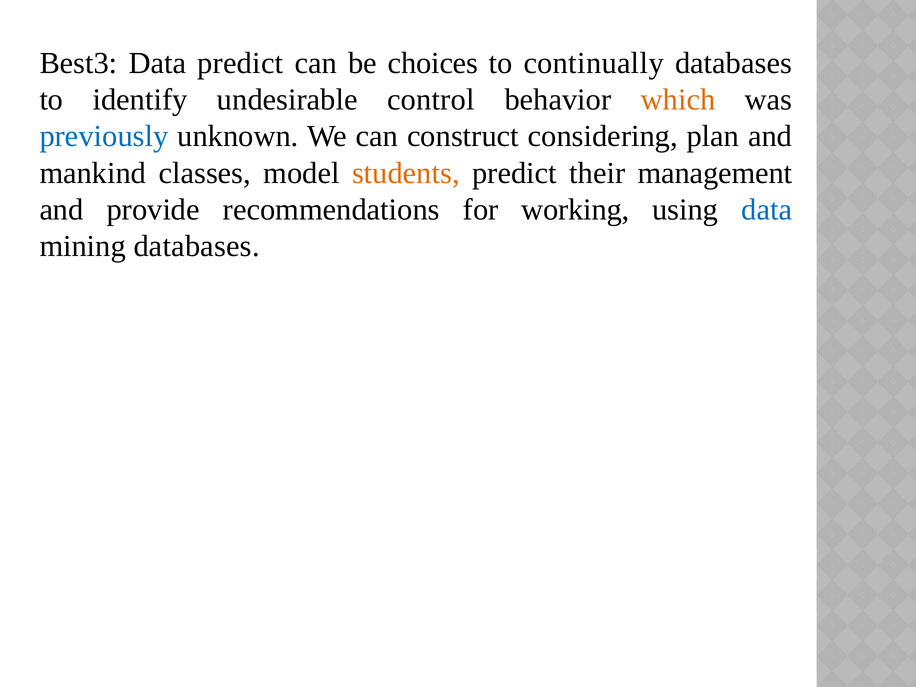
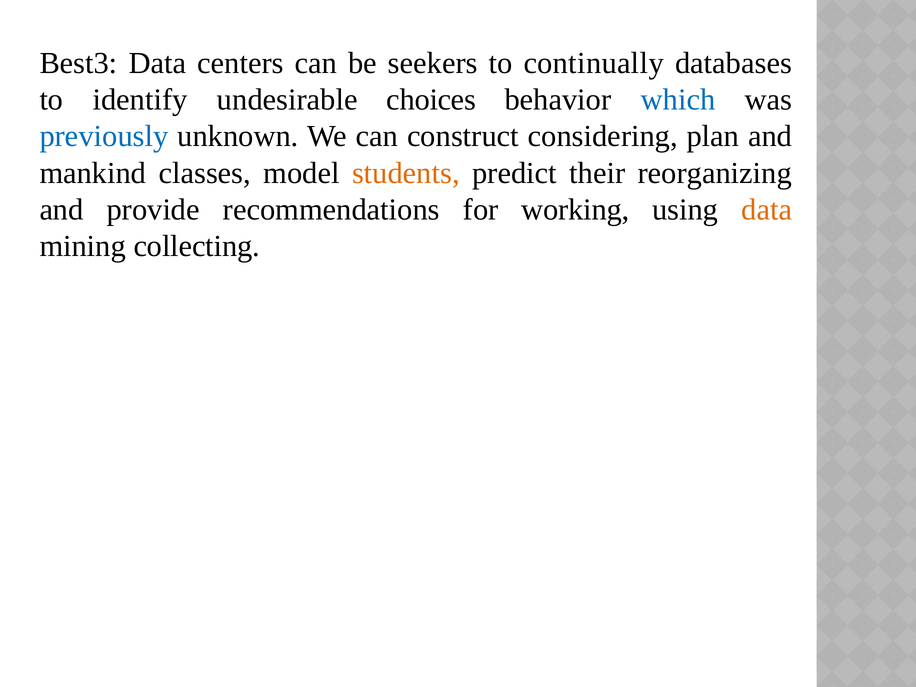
Data predict: predict -> centers (240, 63)
choices: choices -> seekers (433, 63)
control: control -> choices (431, 100)
which colour: orange -> blue (678, 100)
management: management -> reorganizing (715, 173)
data colour: blue -> orange (767, 210)
mining databases: databases -> collecting (197, 246)
